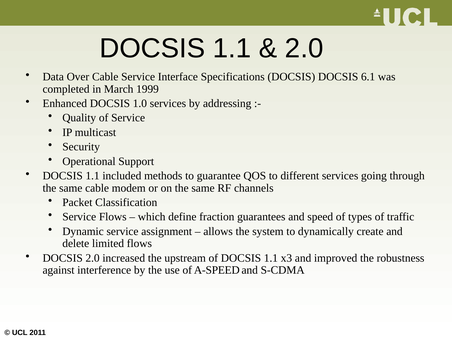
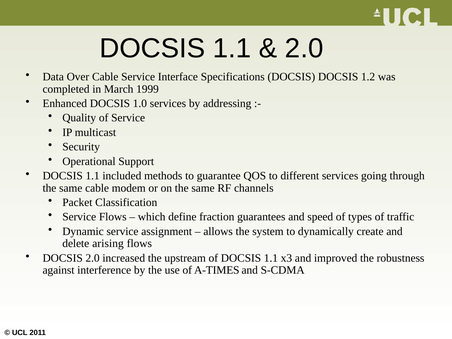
6.1: 6.1 -> 1.2 (368, 77)
limited: limited -> arising (108, 244)
A-SPEED: A-SPEED -> A-TIMES (217, 270)
